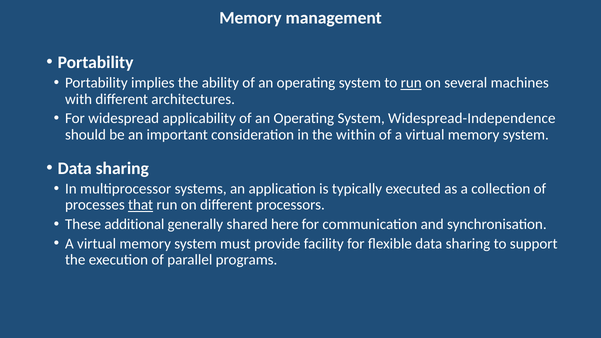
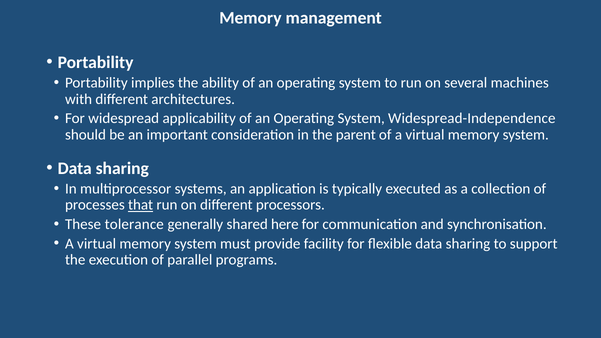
run underline: present -> none (411, 83)
within: within -> parent (356, 135)
additional: additional -> tolerance (134, 224)
